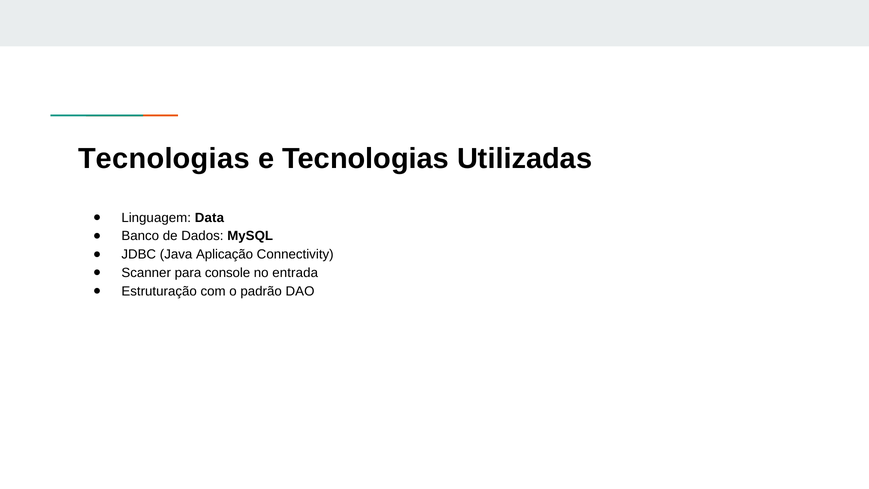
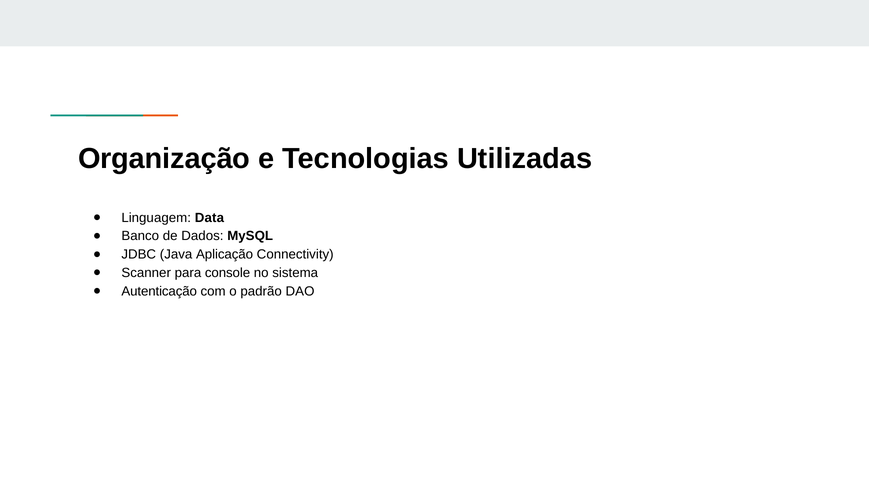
Tecnologias: Tecnologias -> Organização (164, 159)
entrada: entrada -> sistema (295, 273)
Estruturação: Estruturação -> Autenticação (159, 291)
